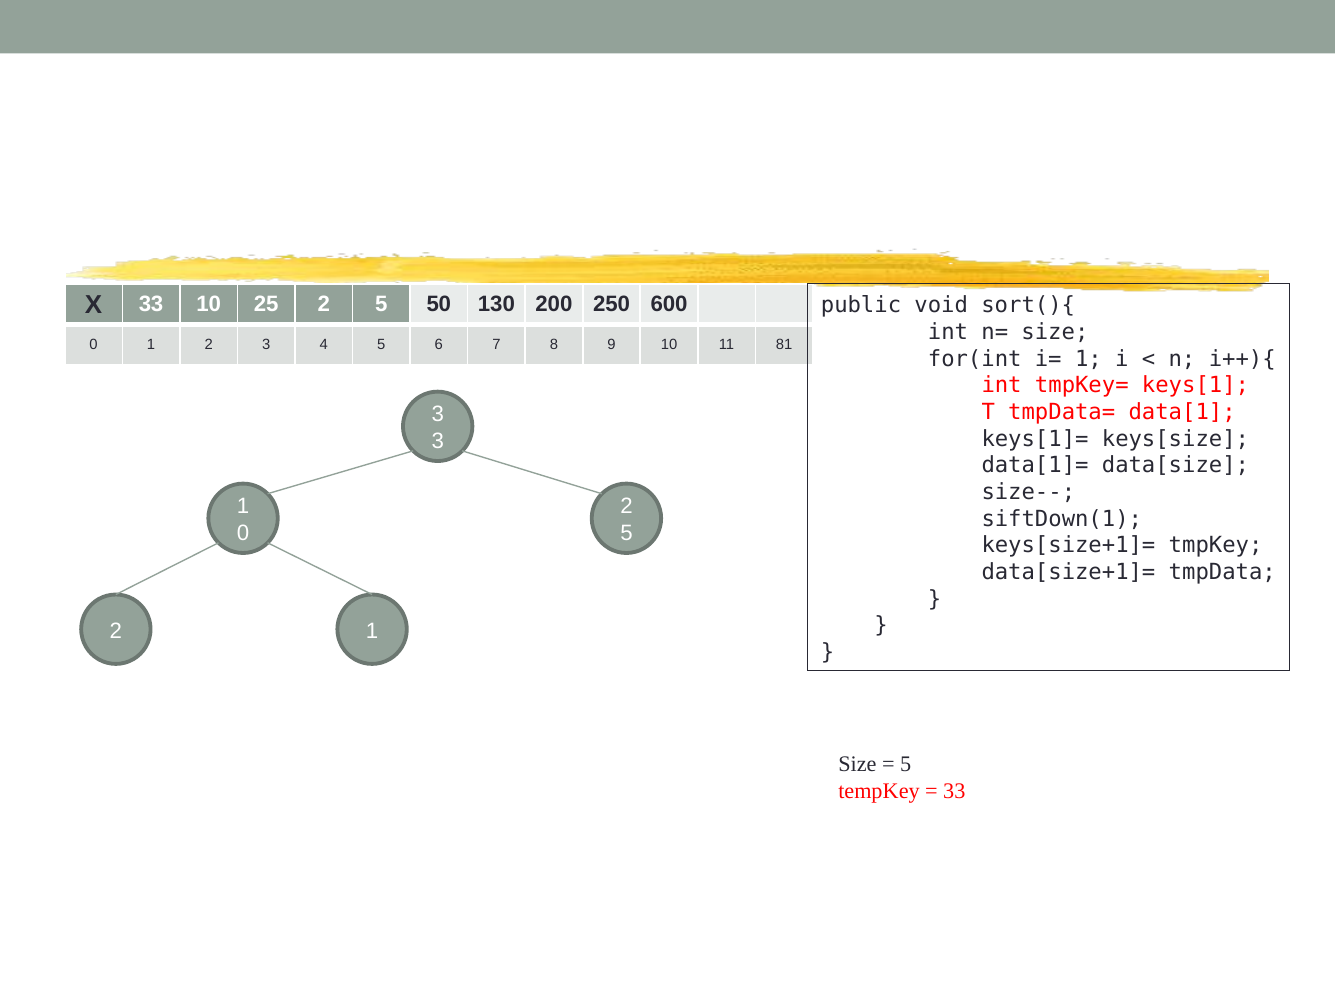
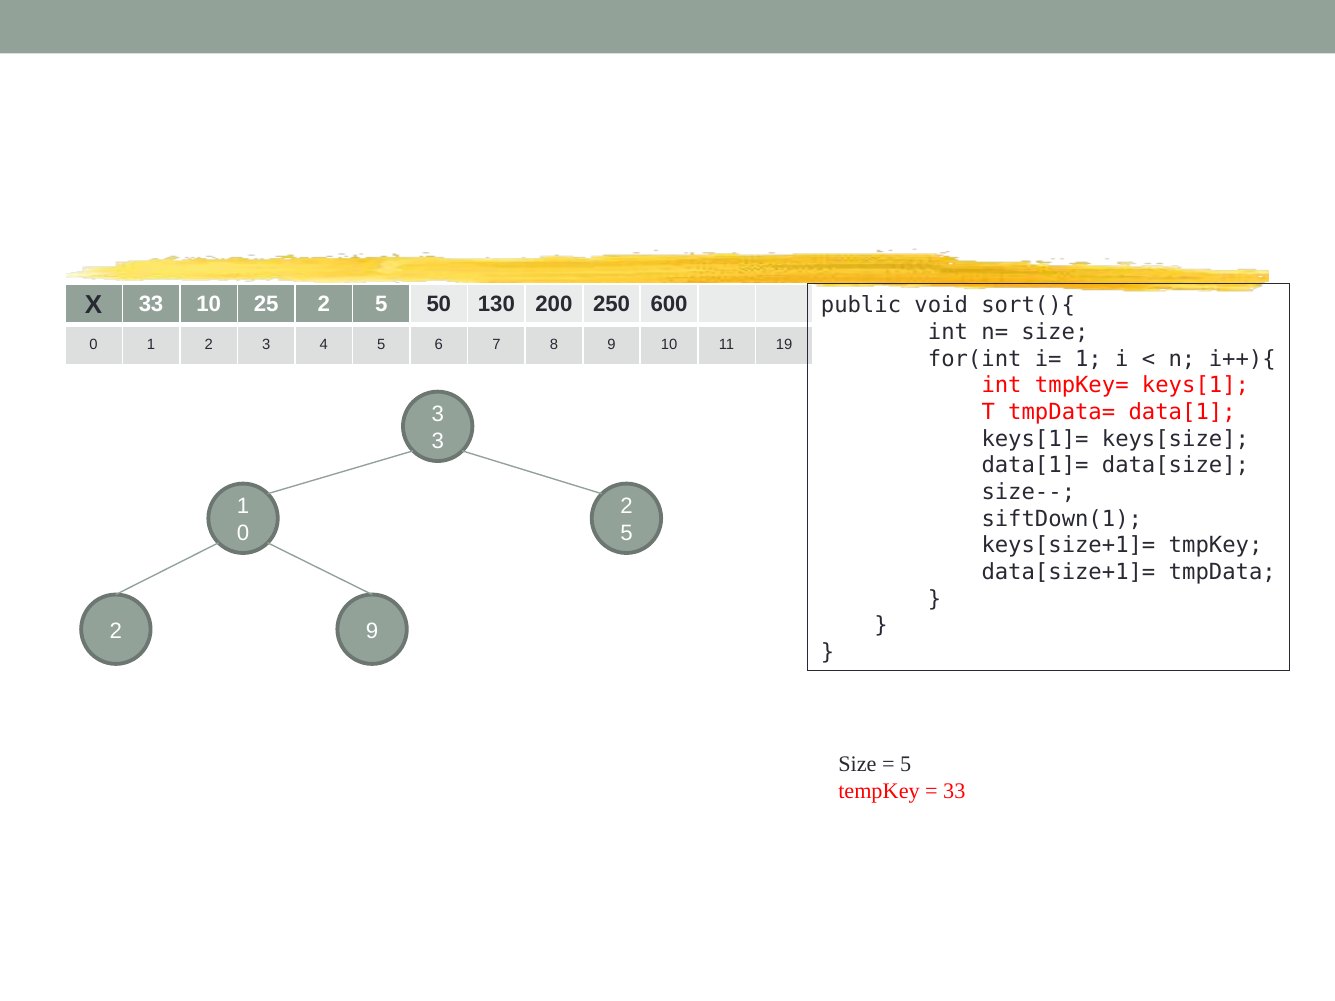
81: 81 -> 19 (784, 345)
2 1: 1 -> 9 (372, 631)
